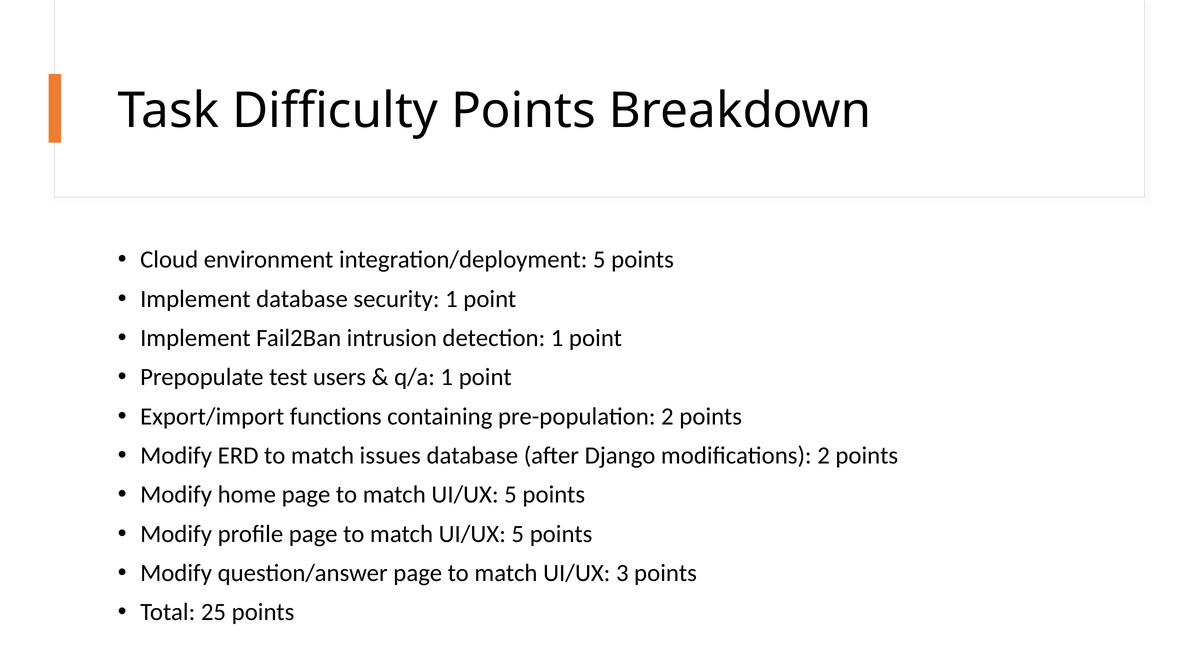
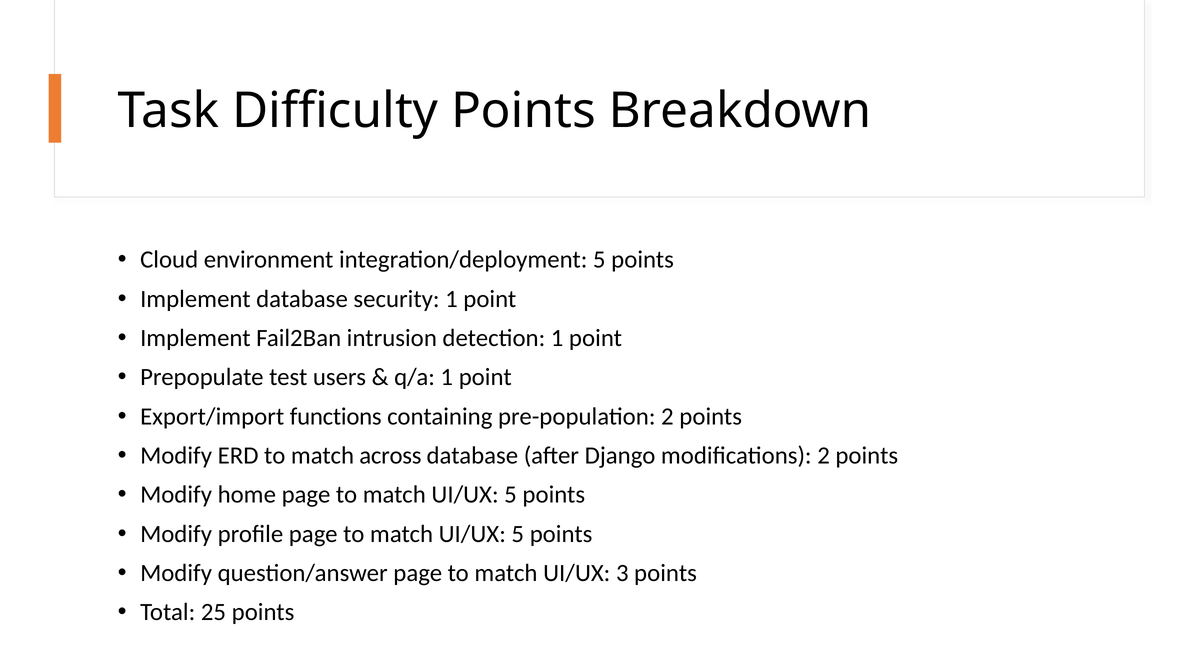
issues: issues -> across (390, 456)
